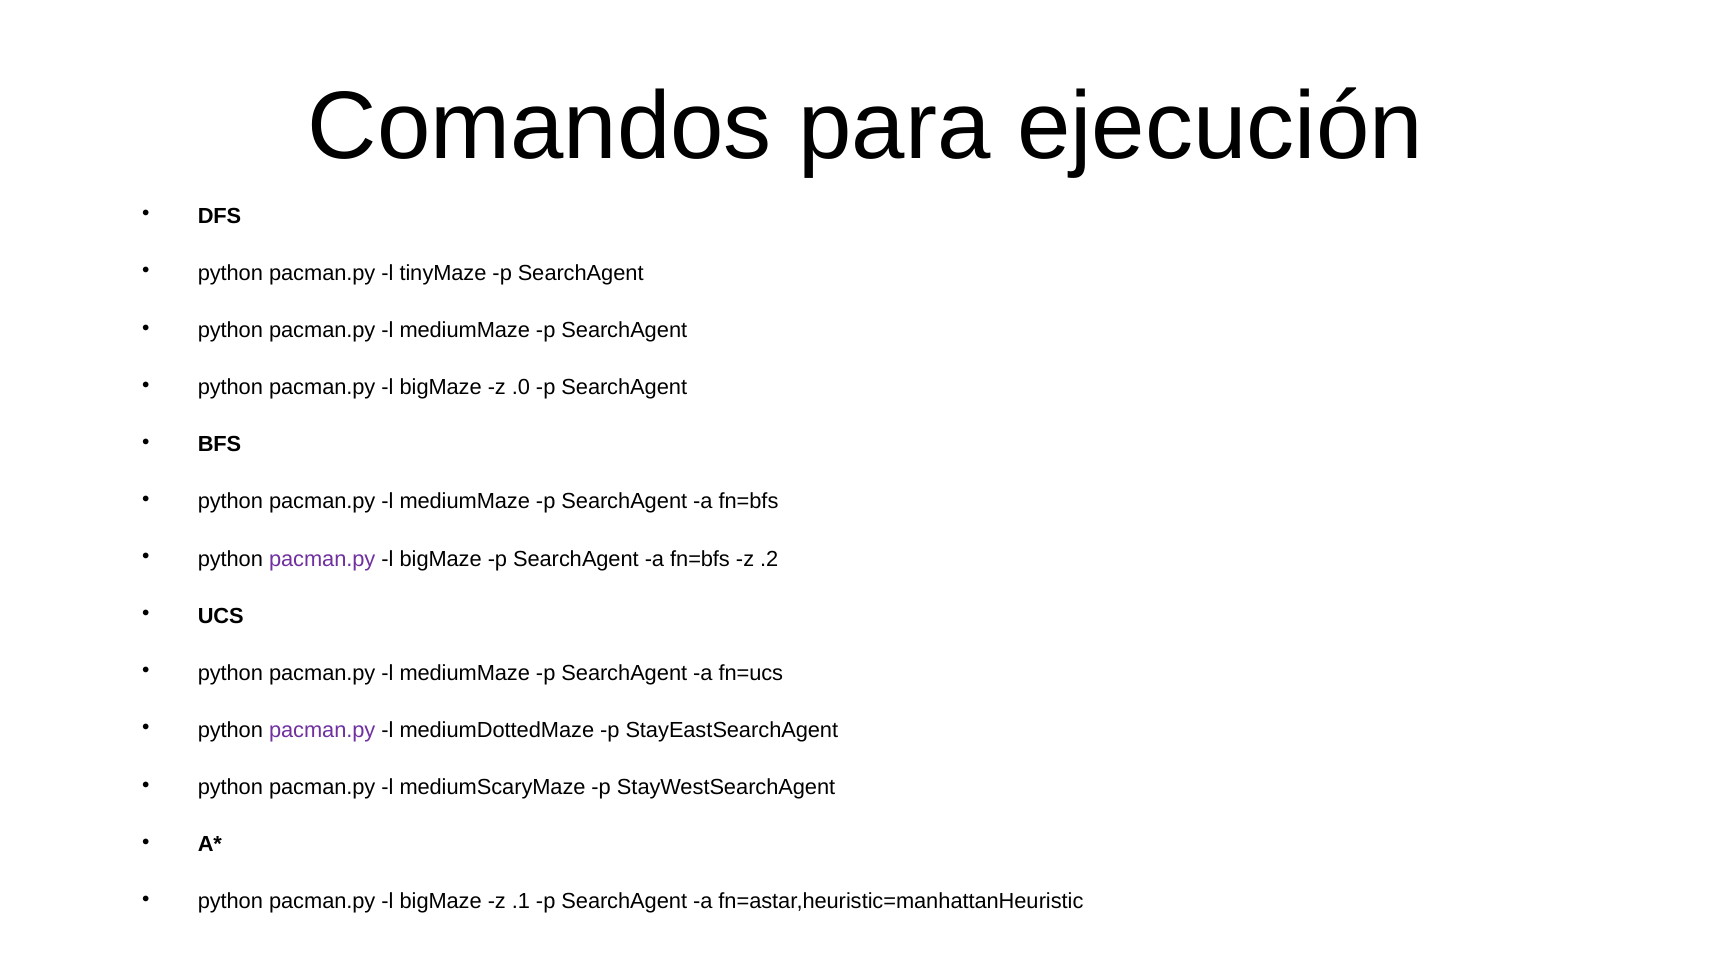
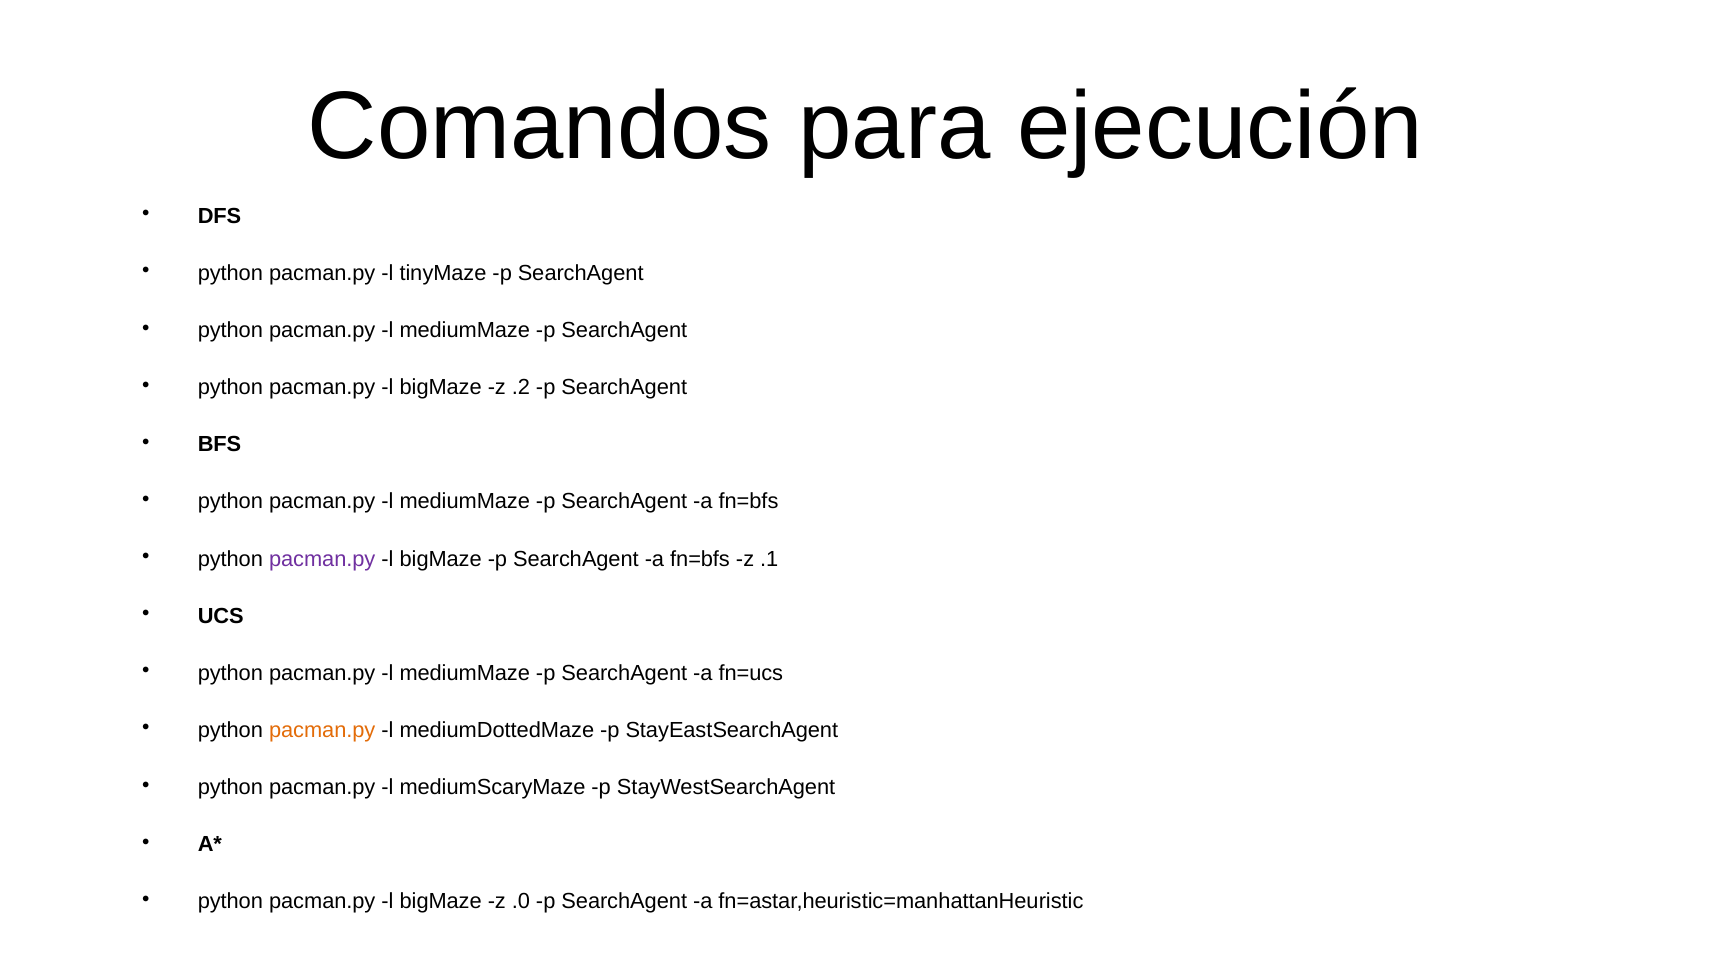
.0: .0 -> .2 (521, 388)
.2: .2 -> .1 (769, 559)
pacman.py colour: purple -> orange (322, 730)
.1: .1 -> .0 (521, 902)
